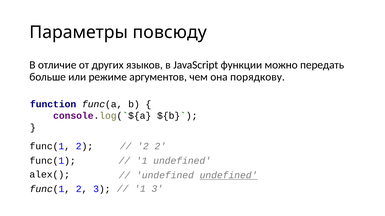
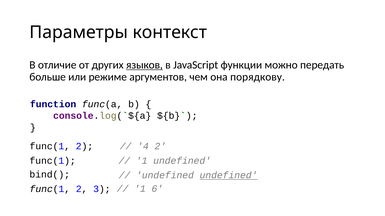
повсюду: повсюду -> контекст (170, 32)
языков underline: none -> present (144, 65)
2: 2 -> 4 (143, 147)
alex(: alex( -> bind( (50, 175)
1 3: 3 -> 6 (157, 189)
